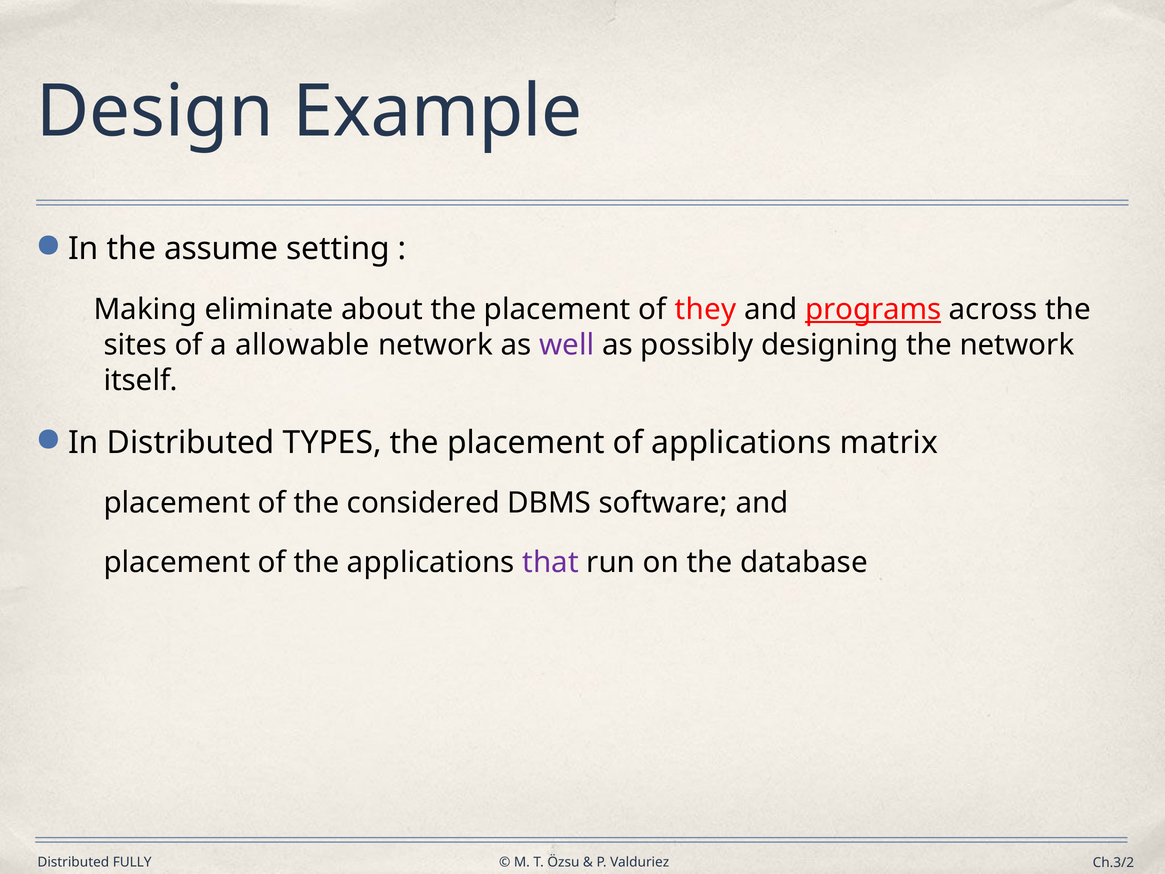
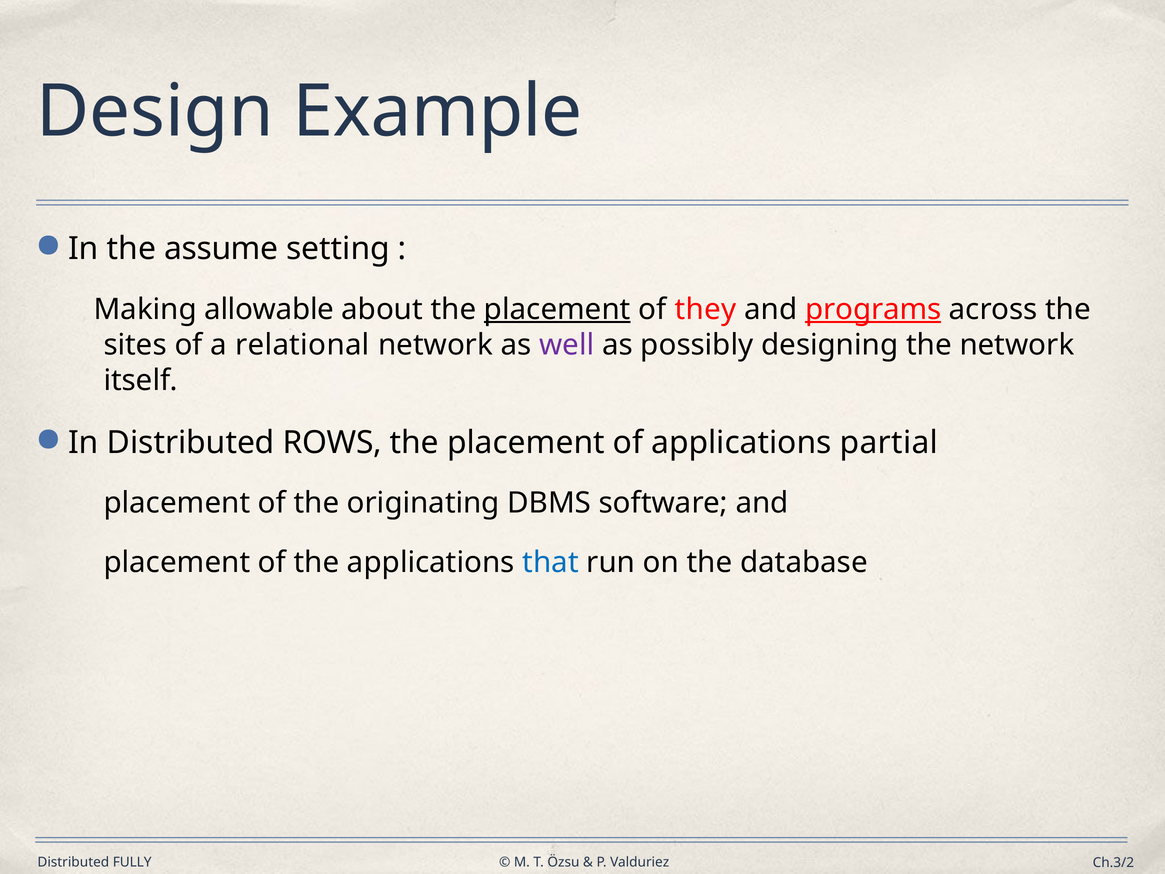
eliminate: eliminate -> allowable (269, 309)
placement underline: none -> present (557, 309)
allowable: allowable -> relational (302, 345)
TYPES: TYPES -> ROWS (332, 443)
matrix: matrix -> partial (889, 443)
considered: considered -> originating (423, 503)
that colour: purple -> blue (551, 562)
